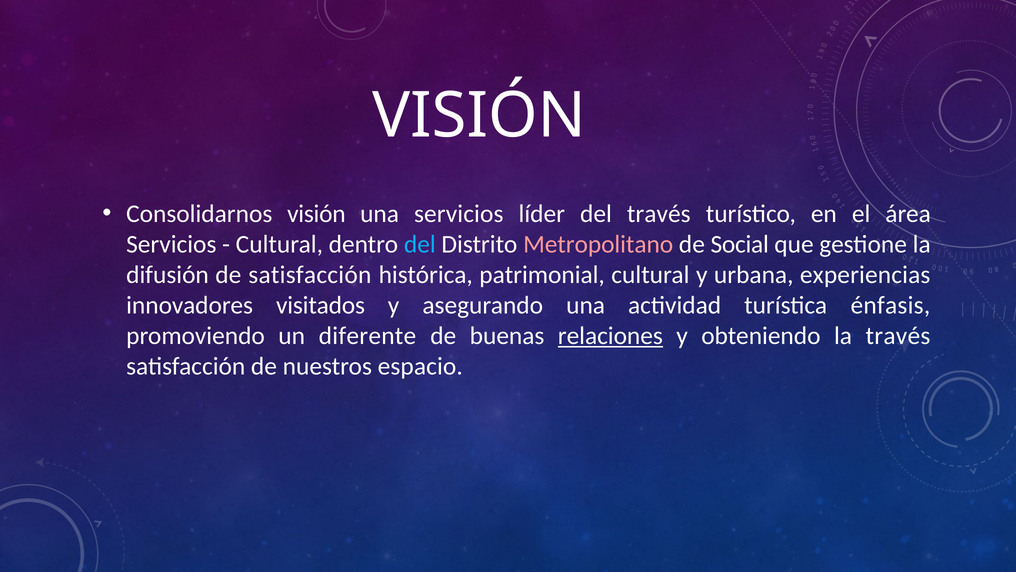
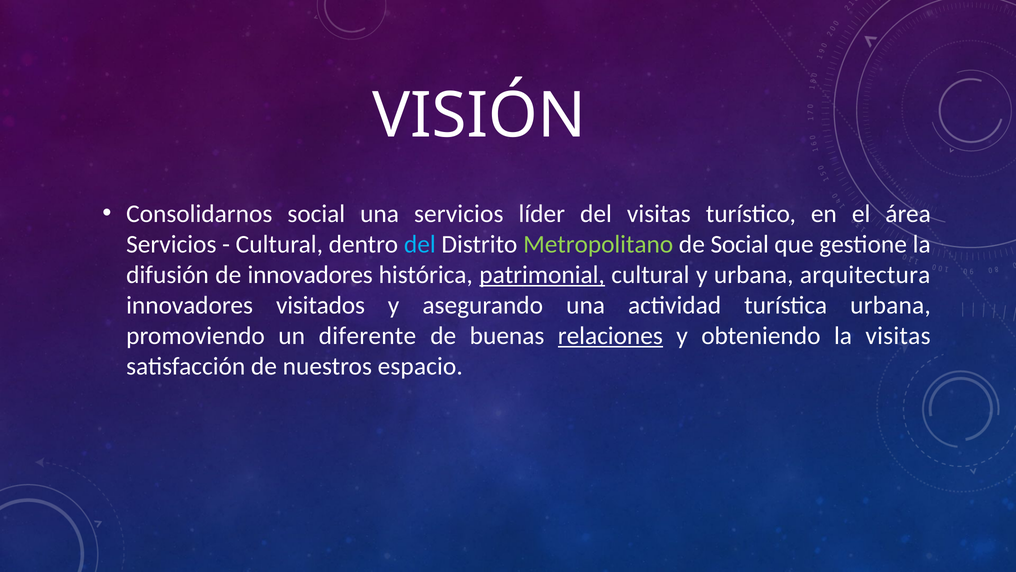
Consolidarnos visión: visión -> social (316, 214)
del través: través -> visitas (659, 214)
Metropolitano colour: pink -> light green (598, 244)
de satisfacción: satisfacción -> innovadores (310, 275)
patrimonial underline: none -> present (542, 275)
experiencias: experiencias -> arquitectura (865, 275)
turística énfasis: énfasis -> urbana (890, 305)
la través: través -> visitas (898, 335)
